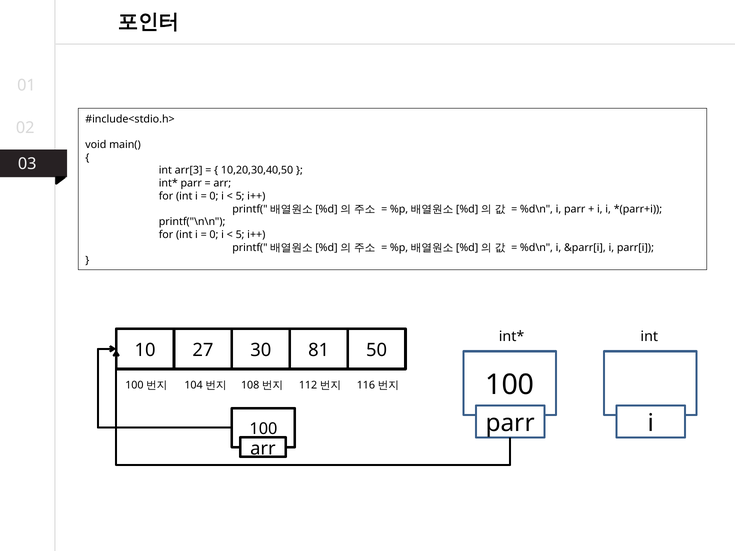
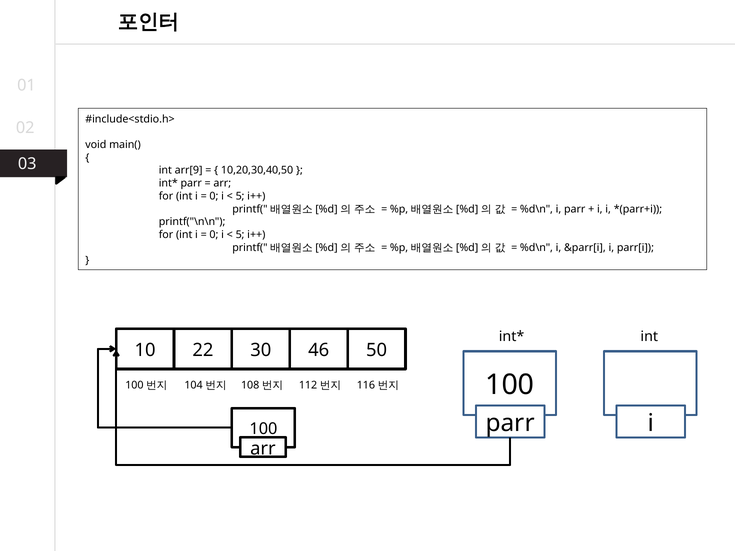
arr[3: arr[3 -> arr[9 (189, 171)
27: 27 -> 22 (203, 350)
81: 81 -> 46 (319, 350)
